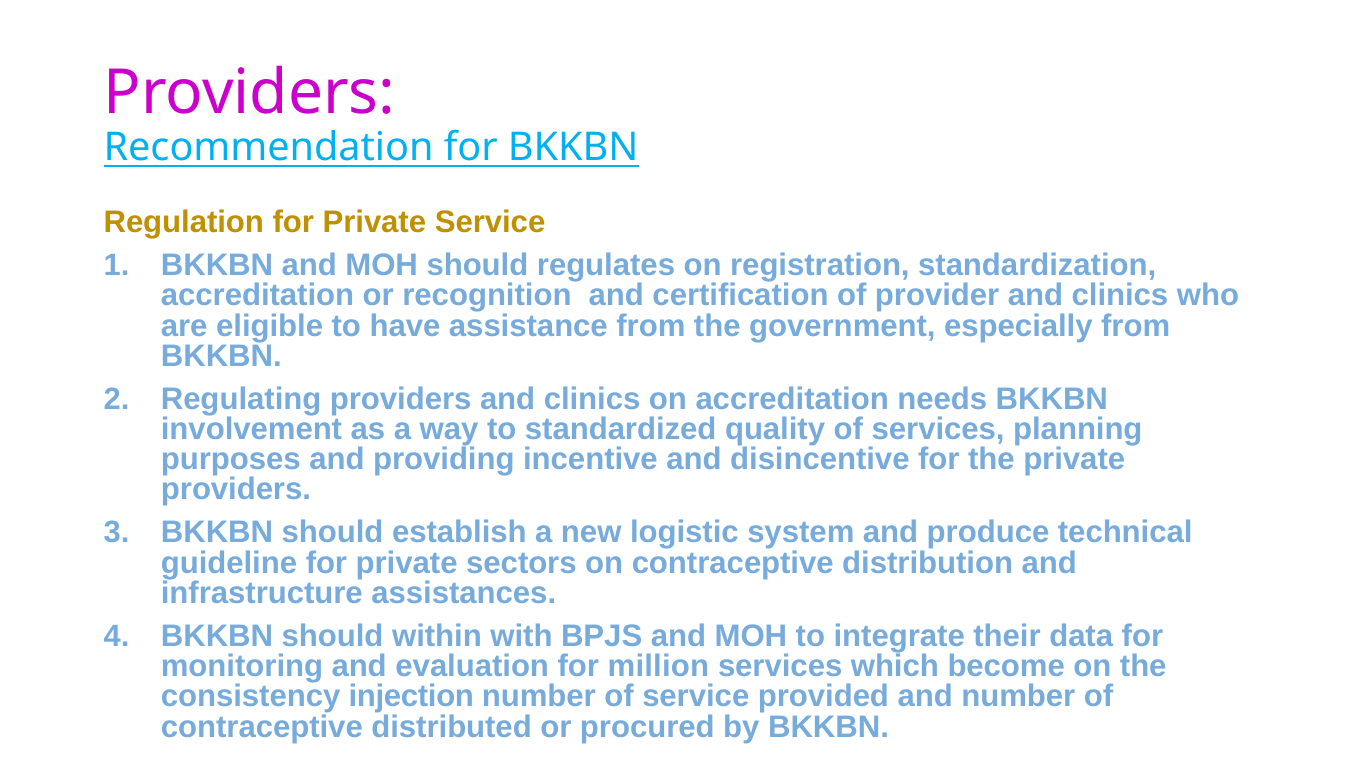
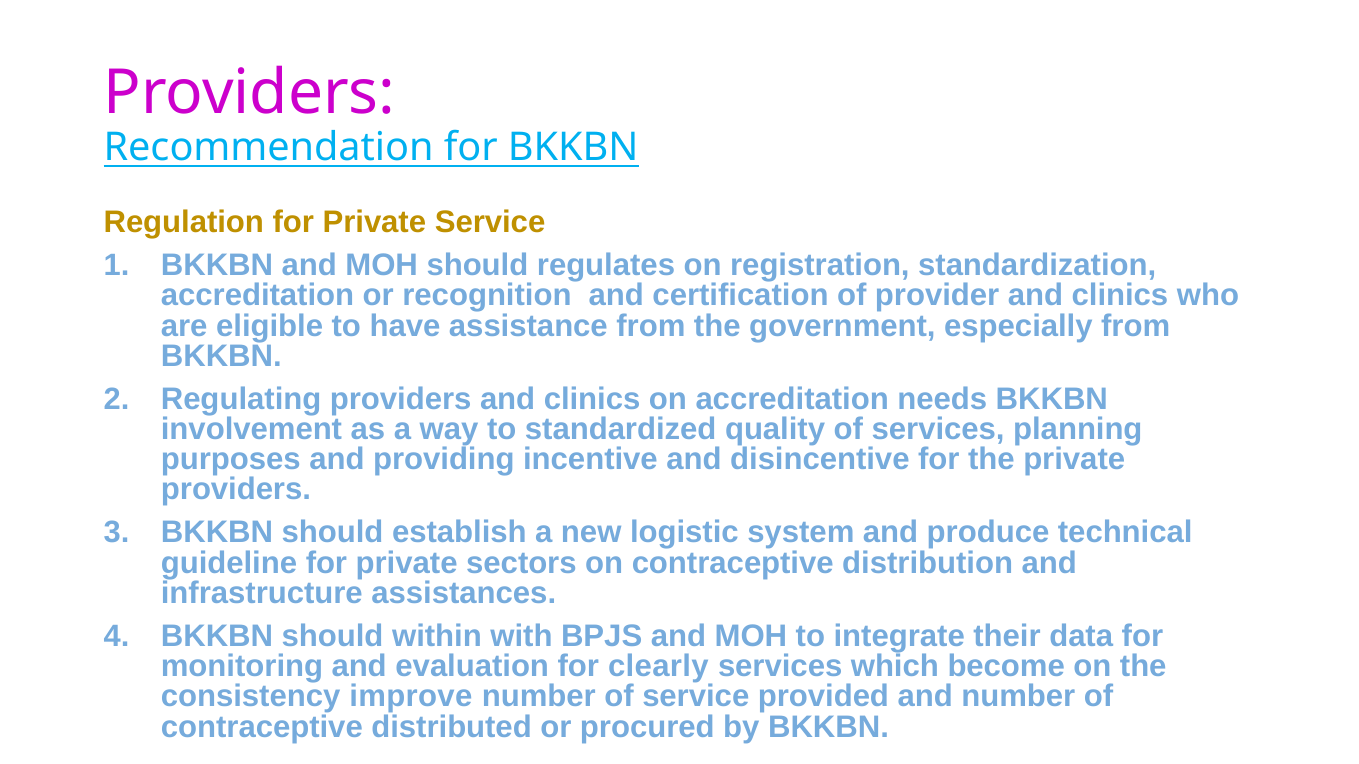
million: million -> clearly (658, 667)
injection: injection -> improve (411, 697)
